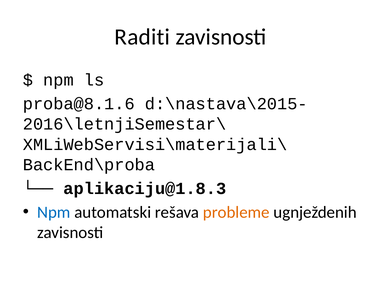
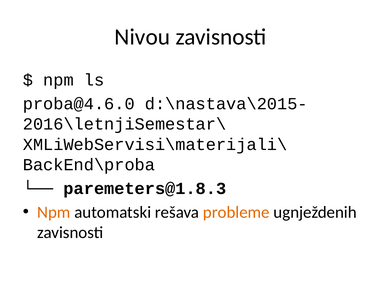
Raditi: Raditi -> Nivou (142, 37)
proba@8.1.6: proba@8.1.6 -> proba@4.6.0 (79, 104)
aplikaciju@1.8.3: aplikaciju@1.8.3 -> paremeters@1.8.3 (145, 188)
Npm colour: blue -> orange (54, 212)
